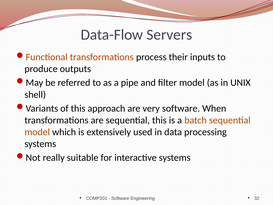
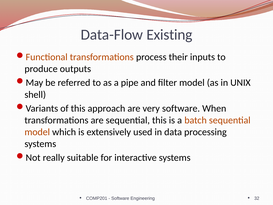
Servers: Servers -> Existing (169, 35)
